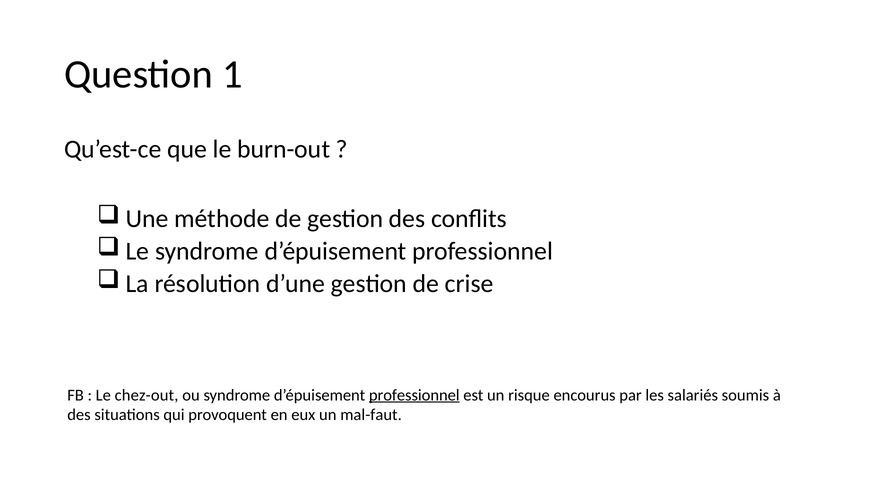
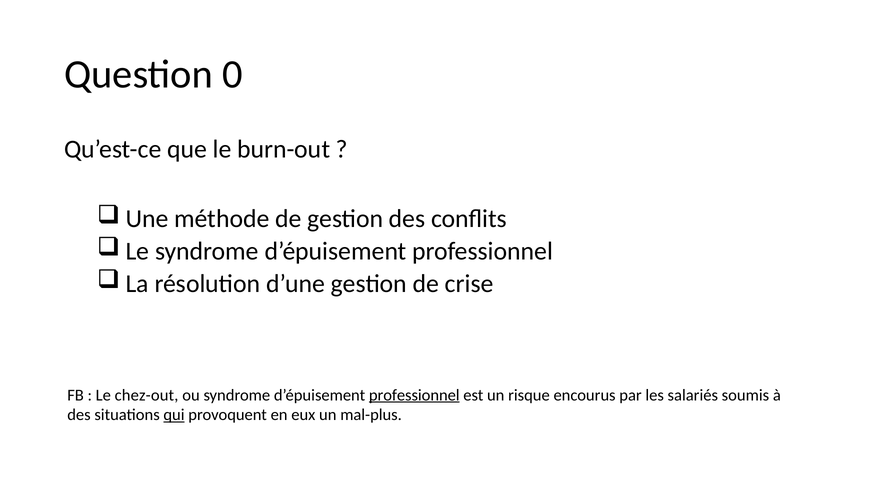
1: 1 -> 0 (232, 74)
qui underline: none -> present (174, 415)
mal-faut: mal-faut -> mal-plus (371, 415)
